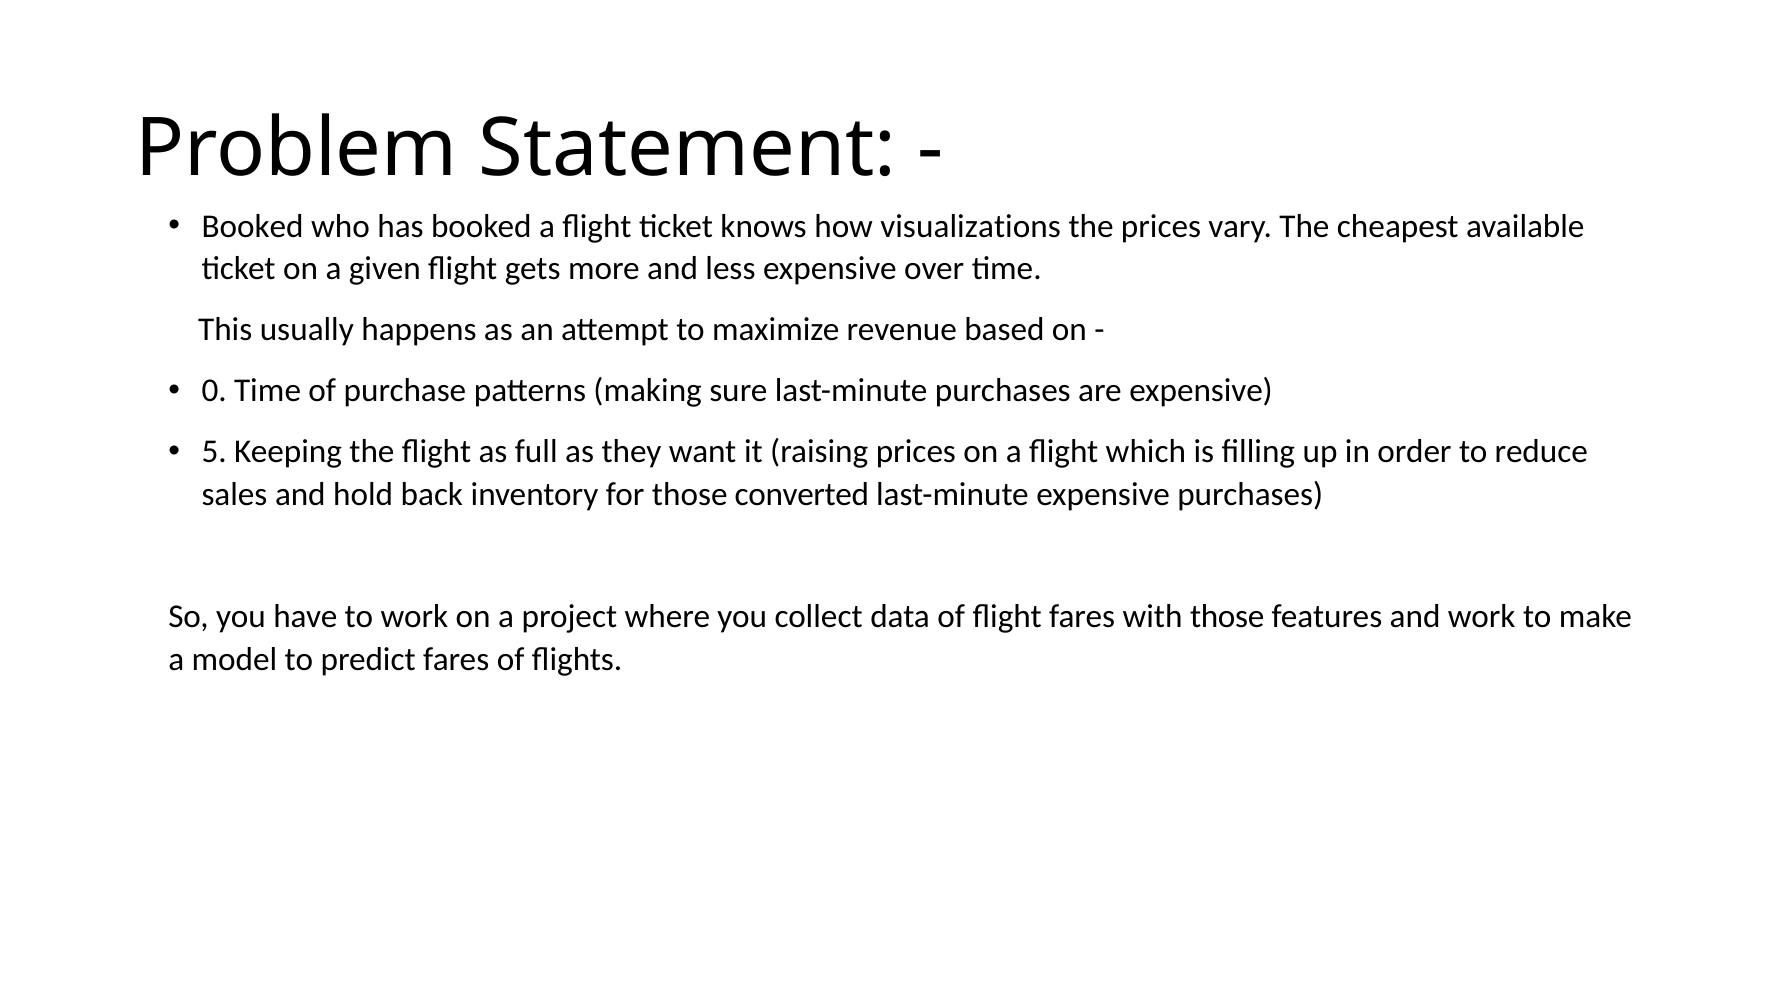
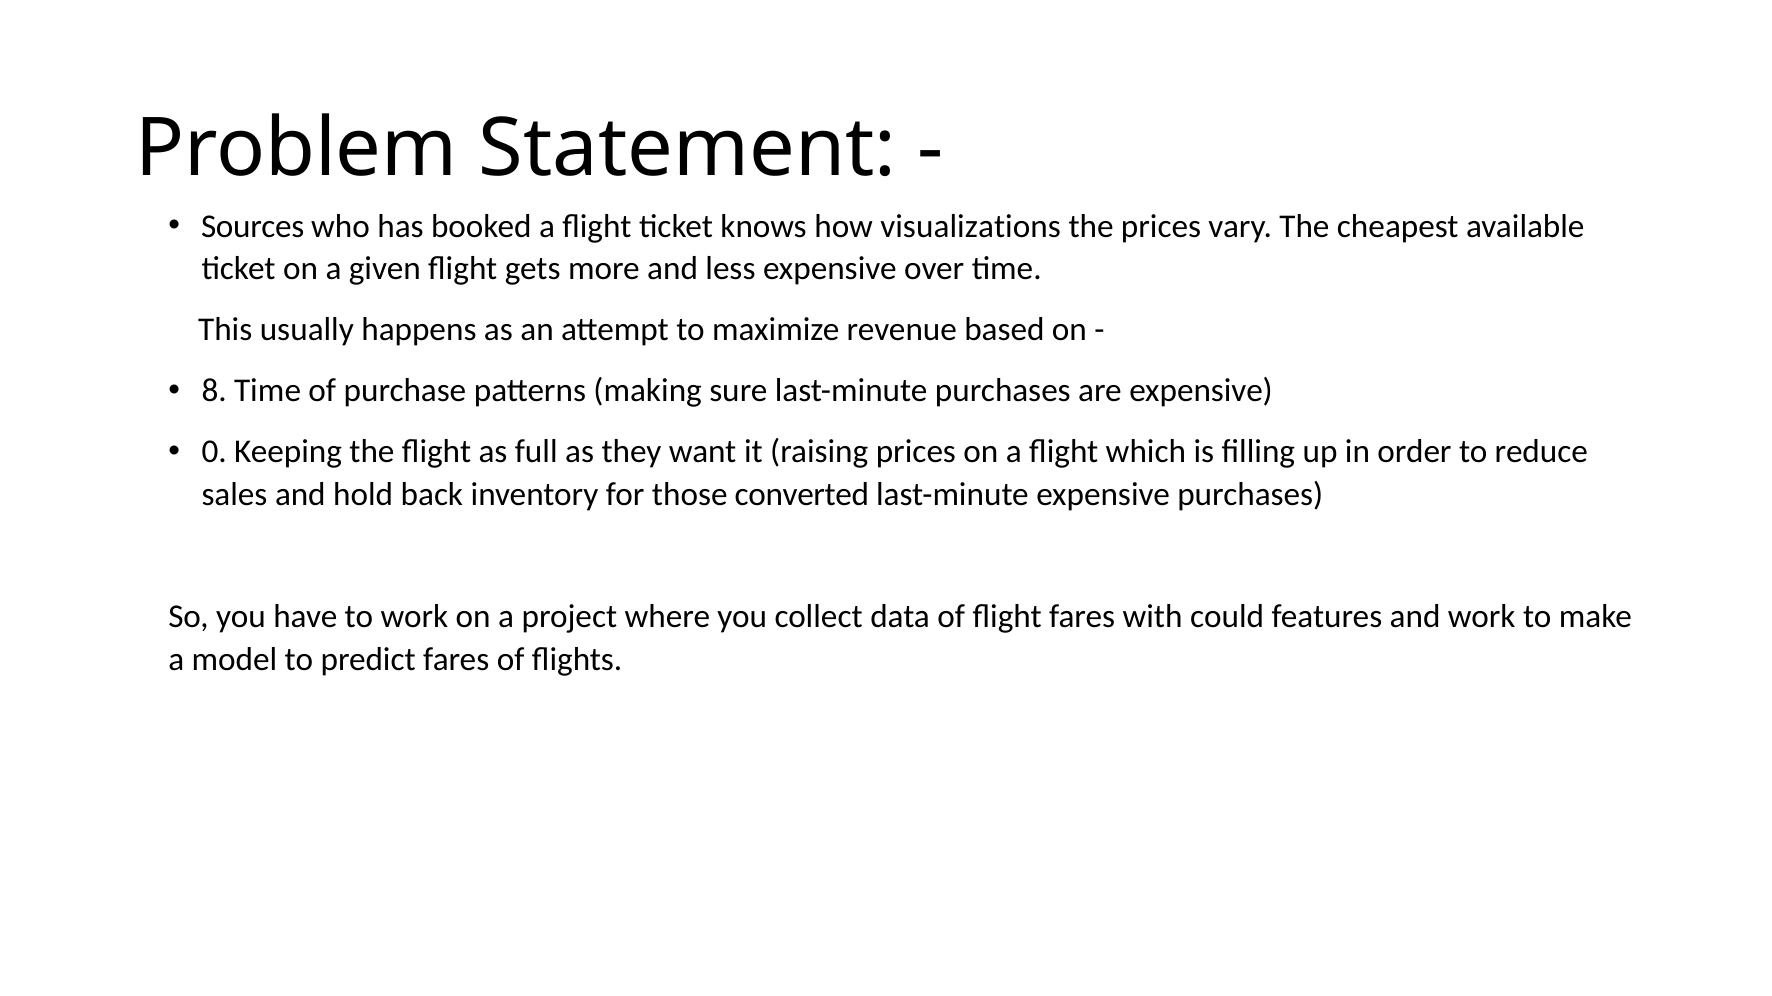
Booked: Booked -> Sources (253, 226)
0: 0 -> 8 (214, 391)
5: 5 -> 0 (214, 452)
with those: those -> could (1227, 617)
